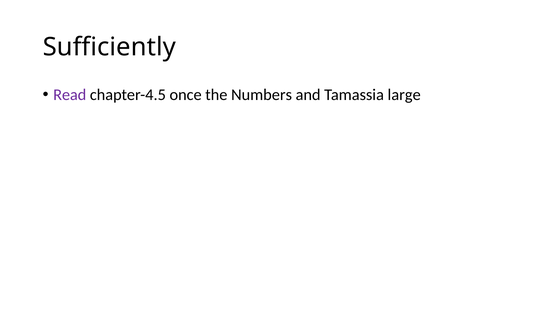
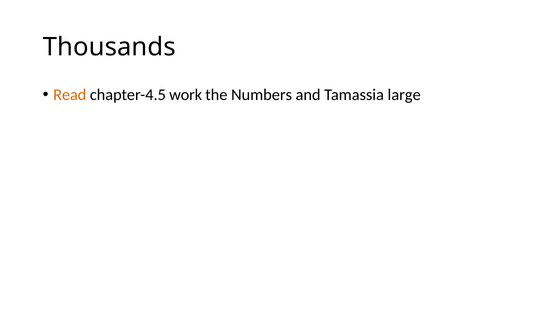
Sufficiently: Sufficiently -> Thousands (109, 47)
Read colour: purple -> orange (70, 95)
once: once -> work (186, 95)
